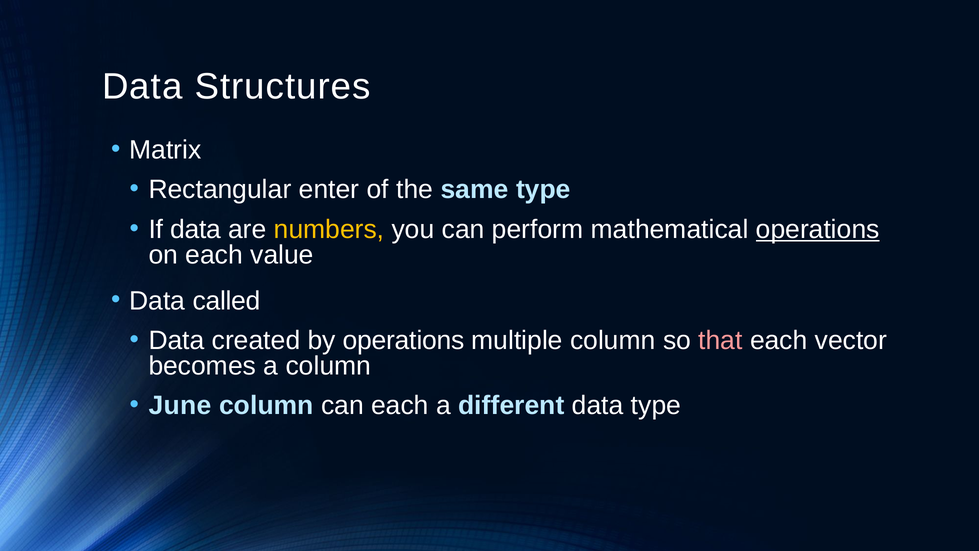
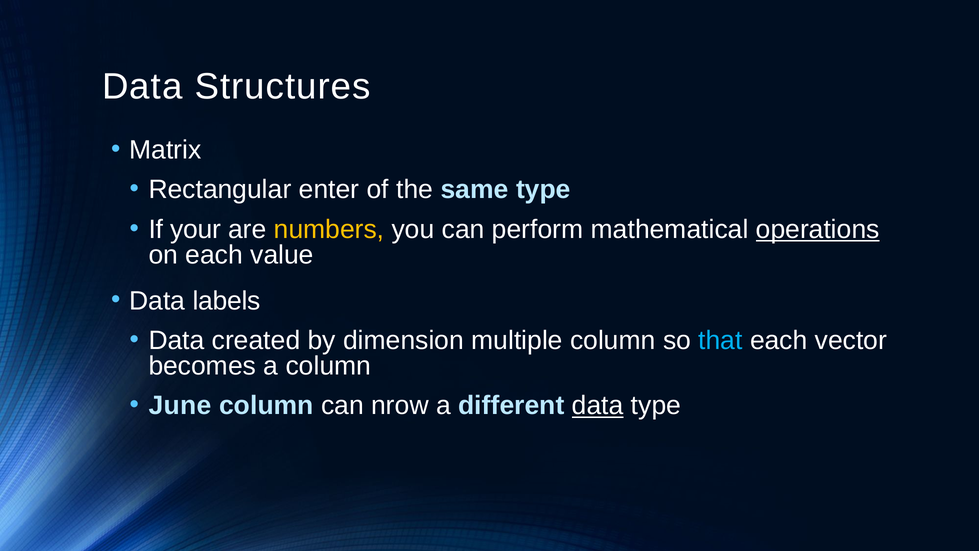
If data: data -> your (196, 229)
called: called -> labels (227, 301)
by operations: operations -> dimension (404, 340)
that colour: pink -> light blue (720, 340)
can each: each -> nrow (400, 406)
data underline: none -> present (598, 406)
